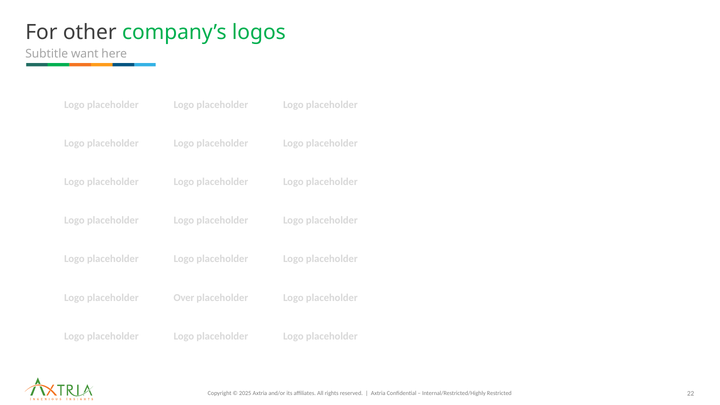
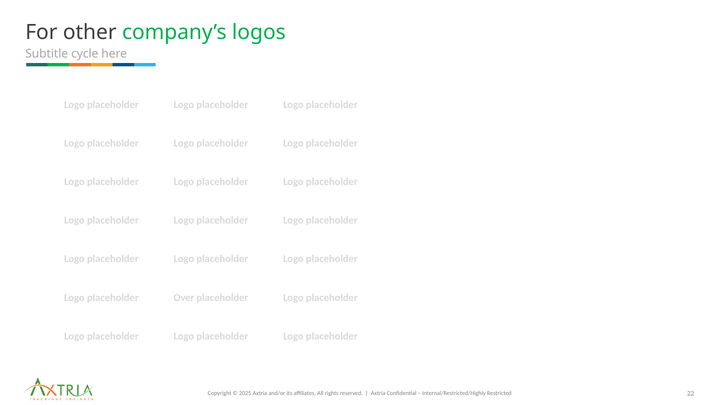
want: want -> cycle (85, 54)
